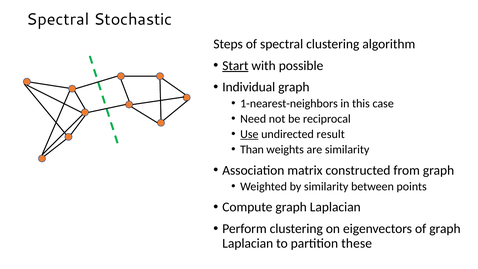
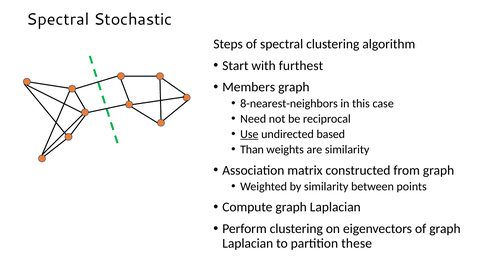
Start underline: present -> none (235, 66)
possible: possible -> furthest (301, 66)
Individual: Individual -> Members (249, 87)
1-nearest-neighbors: 1-nearest-neighbors -> 8-nearest-neighbors (289, 103)
result: result -> based (331, 134)
